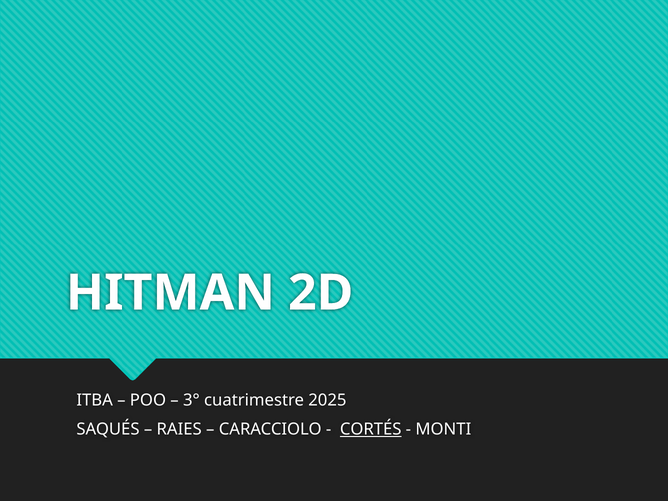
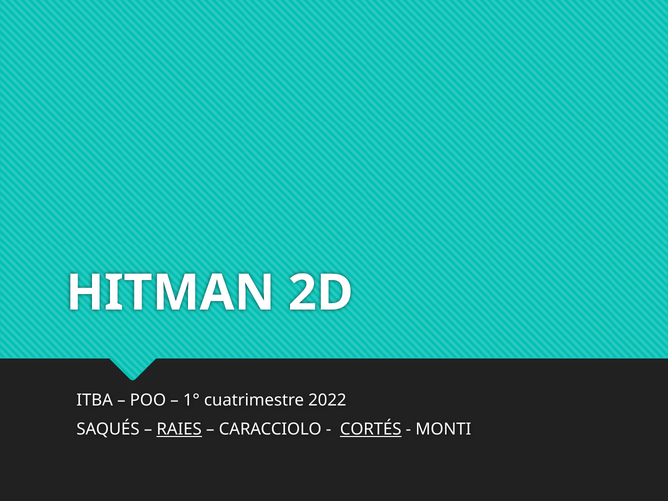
3°: 3° -> 1° (191, 400)
2025: 2025 -> 2022 (327, 400)
RAIES underline: none -> present (179, 429)
